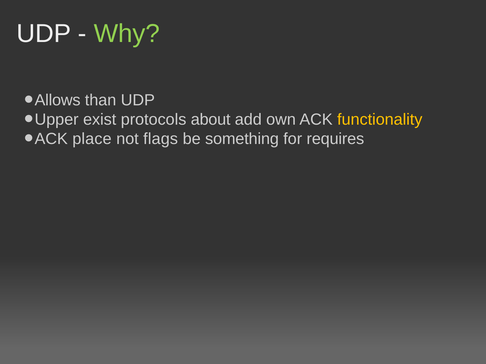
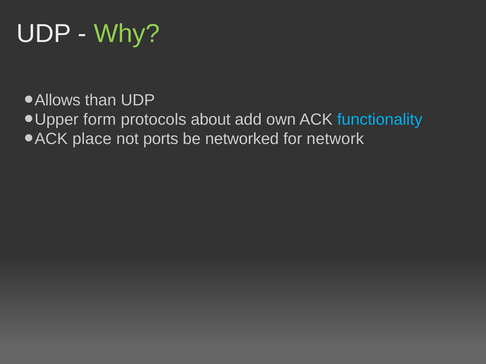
exist: exist -> form (100, 120)
functionality colour: yellow -> light blue (380, 120)
flags: flags -> ports (161, 139)
something: something -> networked (242, 139)
requires: requires -> network (335, 139)
